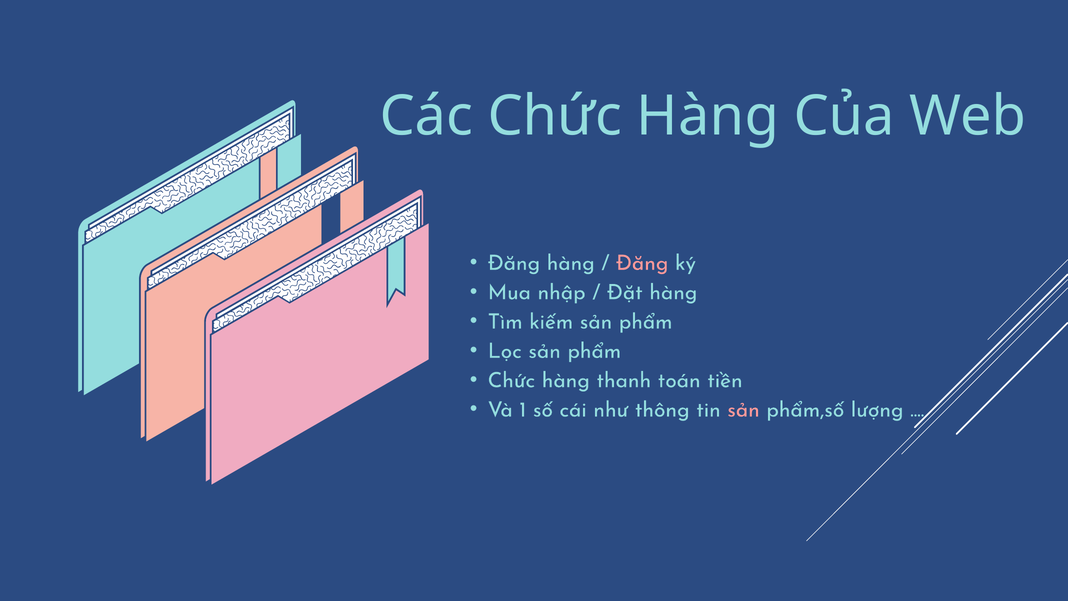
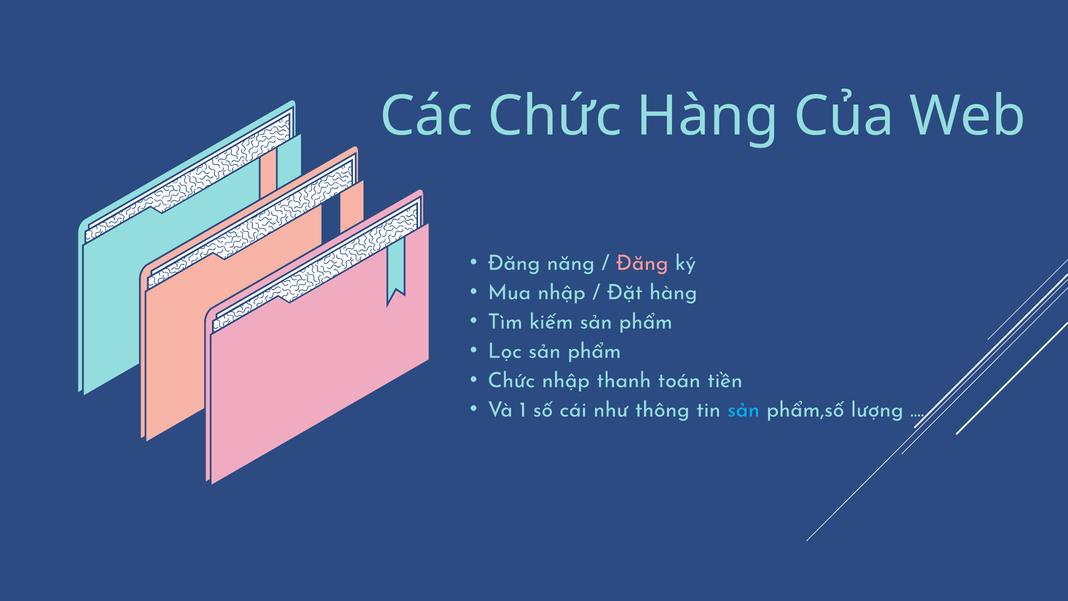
Đăng hàng: hàng -> năng (571, 263)
hàng: hàng -> nhập (566, 380)
sản colour: pink -> light blue (744, 409)
